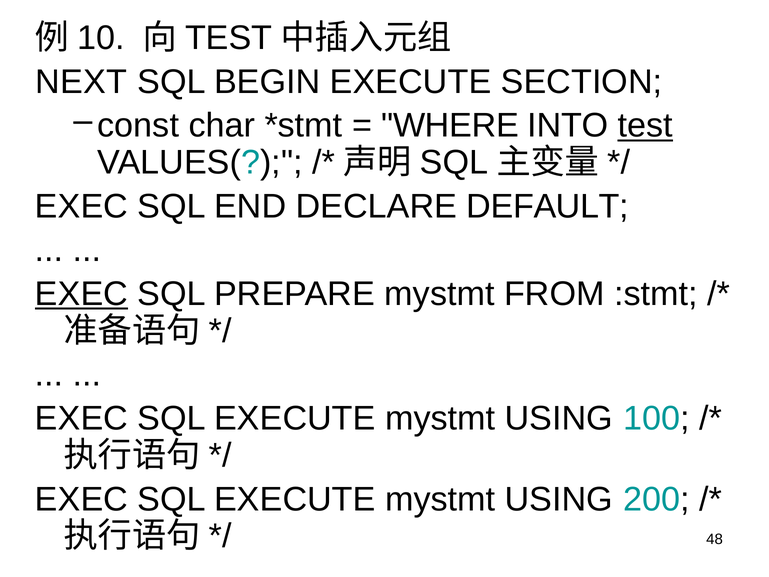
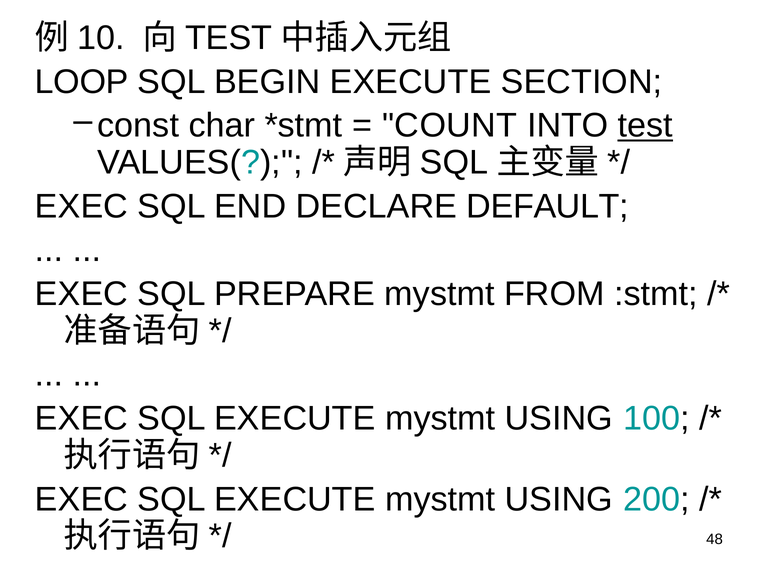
NEXT: NEXT -> LOOP (82, 82)
WHERE: WHERE -> COUNT (450, 126)
EXEC underline: present -> none (81, 294)
